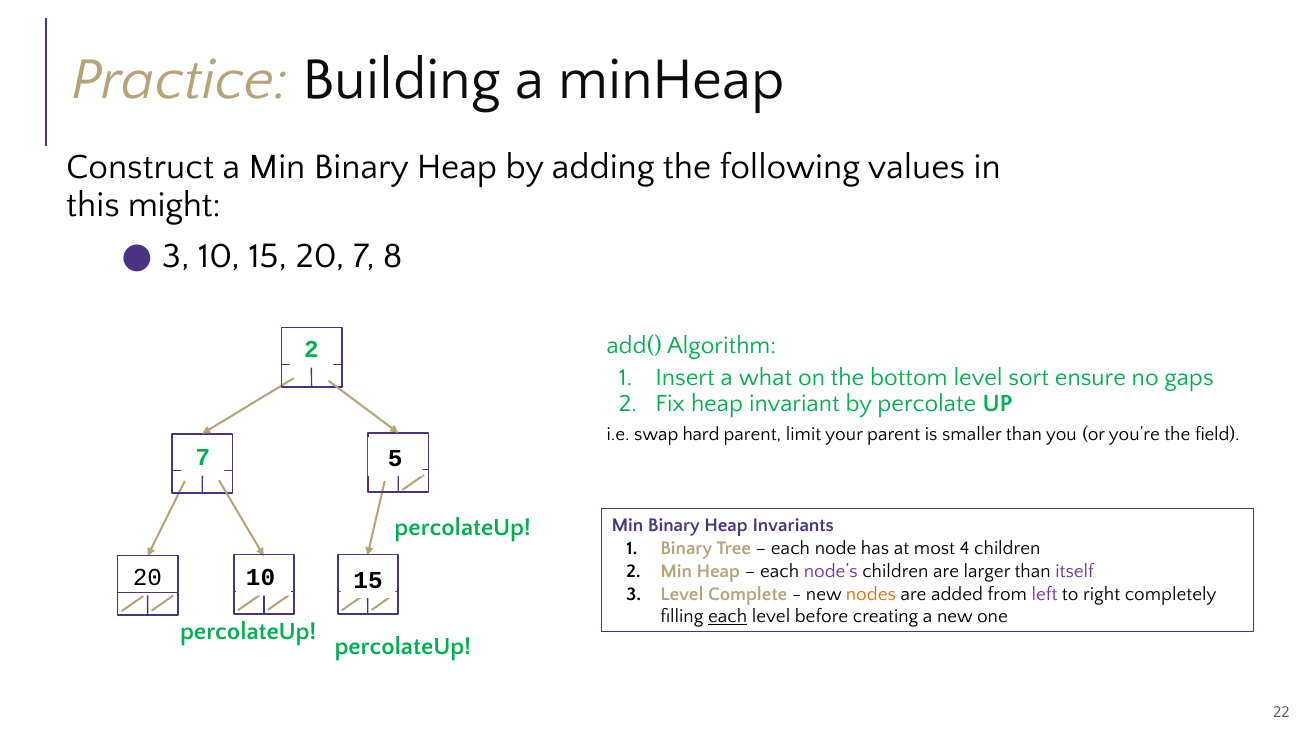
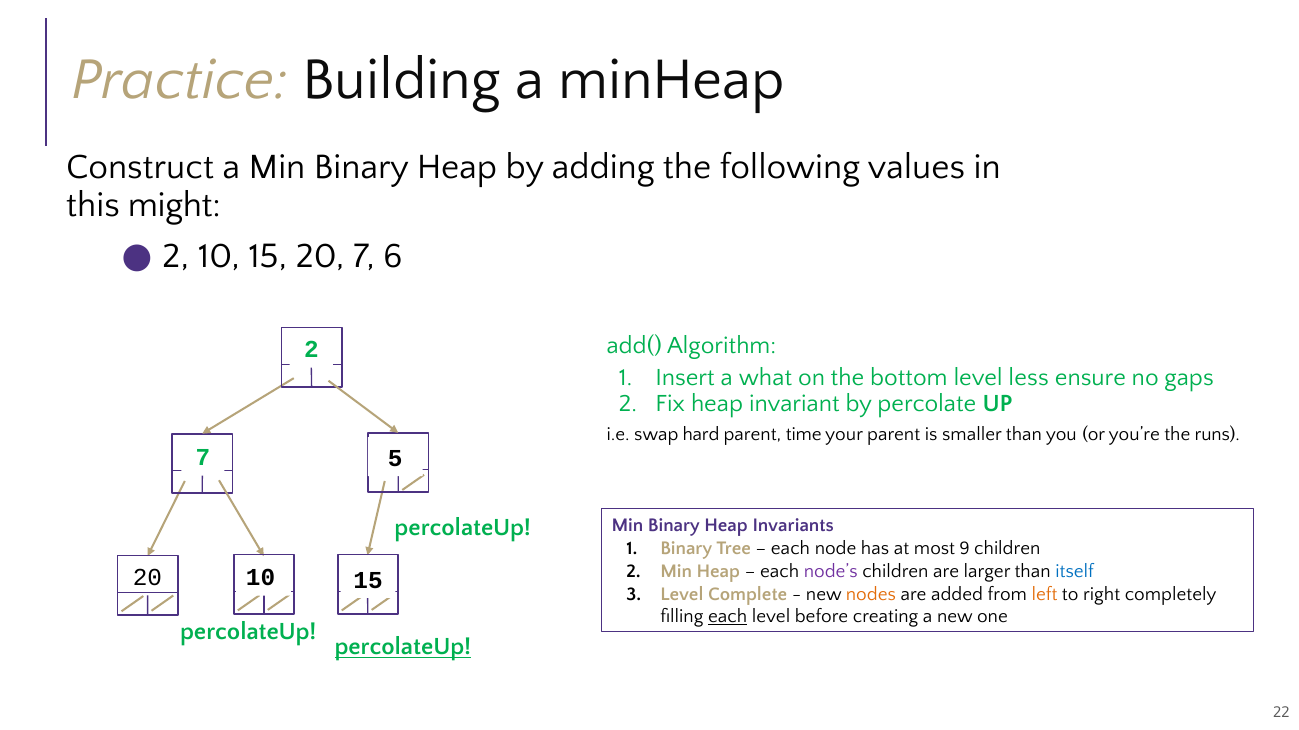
3: 3 -> 2 (176, 256)
8: 8 -> 6 (393, 256)
sort: sort -> less (1029, 377)
limit: limit -> time (804, 435)
field: field -> runs (1217, 435)
4: 4 -> 9 (965, 549)
itself colour: purple -> blue (1075, 572)
left colour: purple -> orange (1045, 594)
percolateUp underline: none -> present (403, 648)
